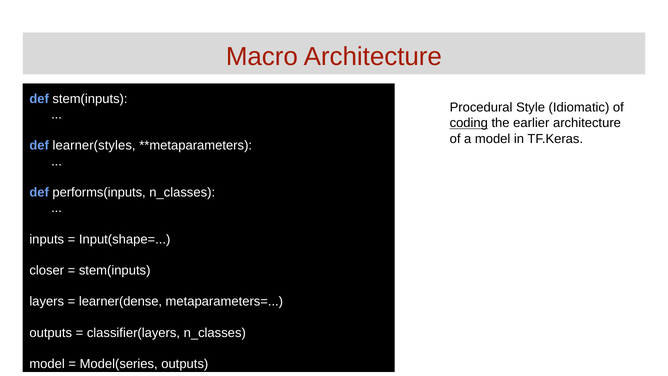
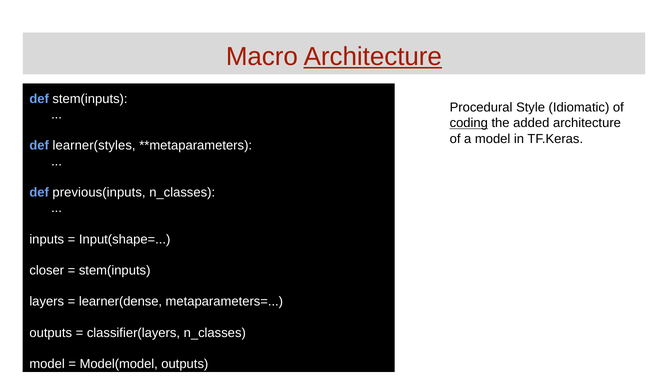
Architecture underline: none -> present (373, 57)
earlier: earlier -> added (531, 123)
performs(inputs: performs(inputs -> previous(inputs (99, 192)
Model(series: Model(series -> Model(model (119, 364)
